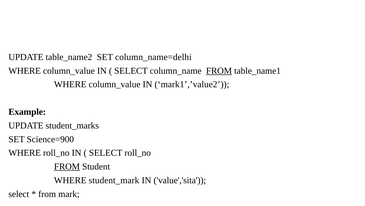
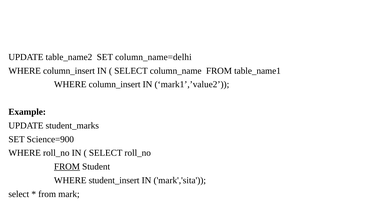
column_value: column_value -> column_insert (69, 71)
FROM underline: present -> none (219, 71)
column_value: column_value -> column_insert (115, 84)
student_mark: student_mark -> student_insert (114, 180)
value','sita: value','sita -> mark','sita (180, 180)
